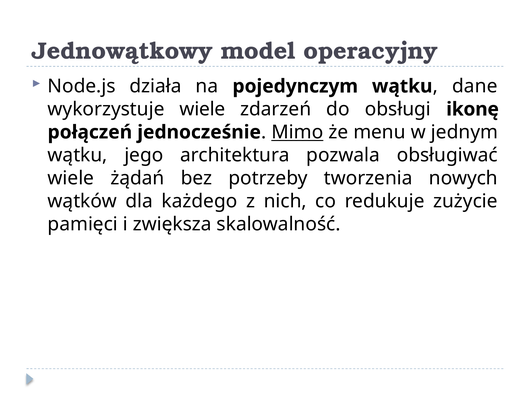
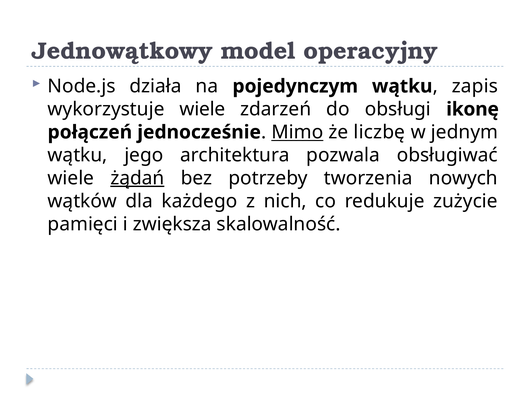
dane: dane -> zapis (475, 86)
menu: menu -> liczbę (379, 132)
żądań underline: none -> present (137, 178)
